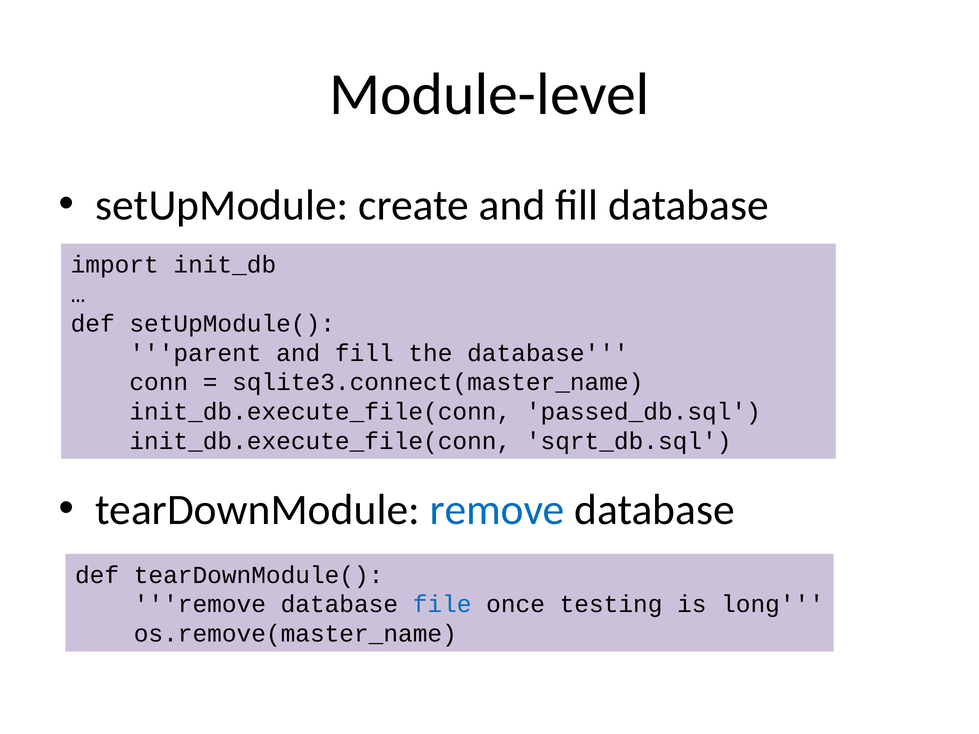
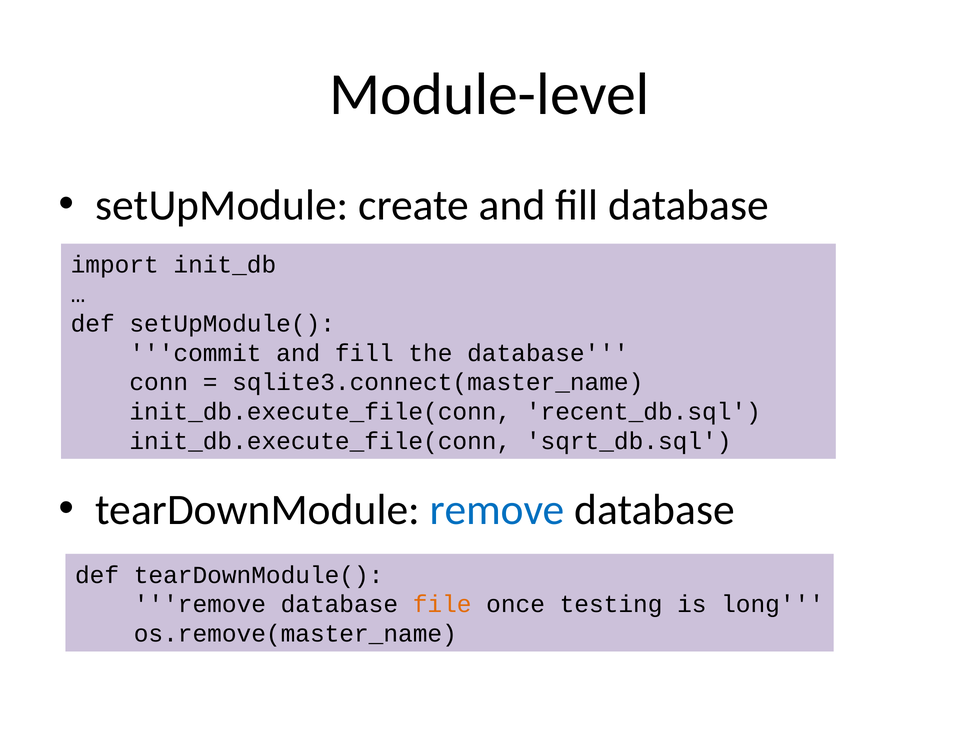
parent: parent -> commit (195, 353)
passed_db.sql: passed_db.sql -> recent_db.sql (643, 412)
file colour: blue -> orange (442, 605)
